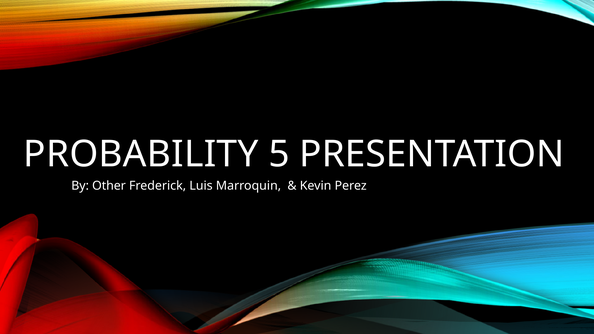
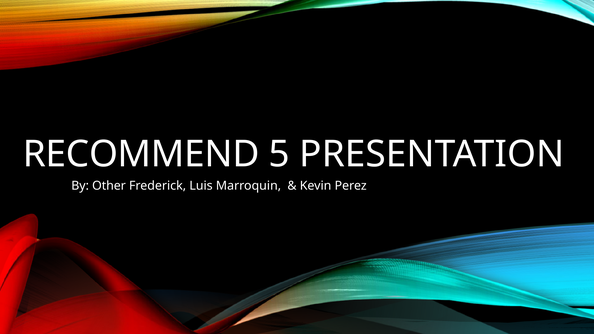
PROBABILITY: PROBABILITY -> RECOMMEND (141, 154)
